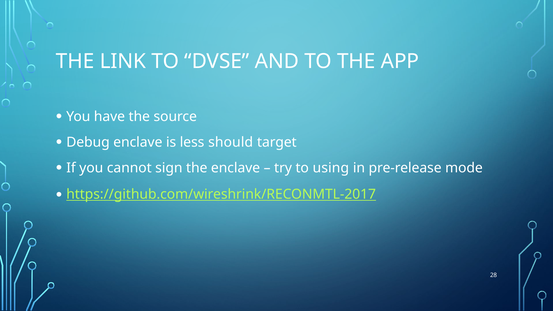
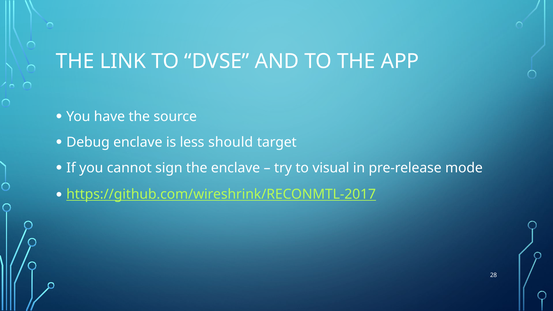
using: using -> visual (331, 168)
